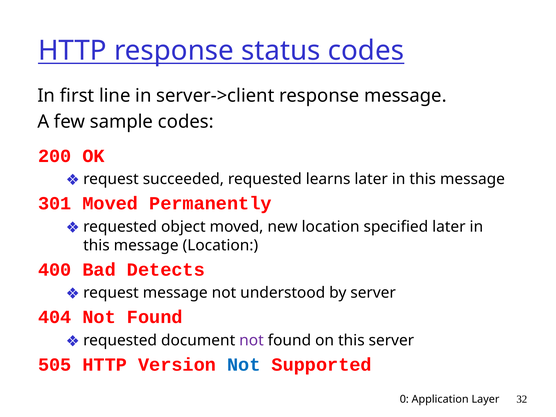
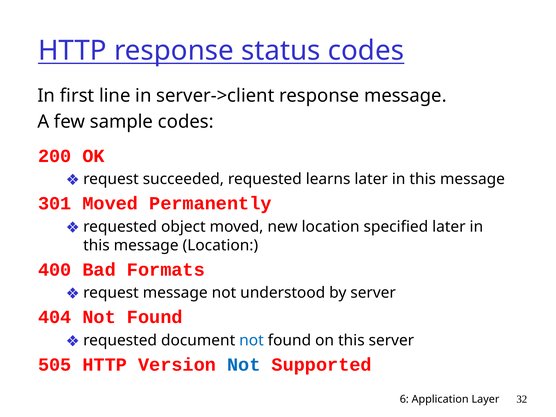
Detects: Detects -> Formats (166, 270)
not colour: purple -> blue (251, 340)
0: 0 -> 6 (404, 399)
